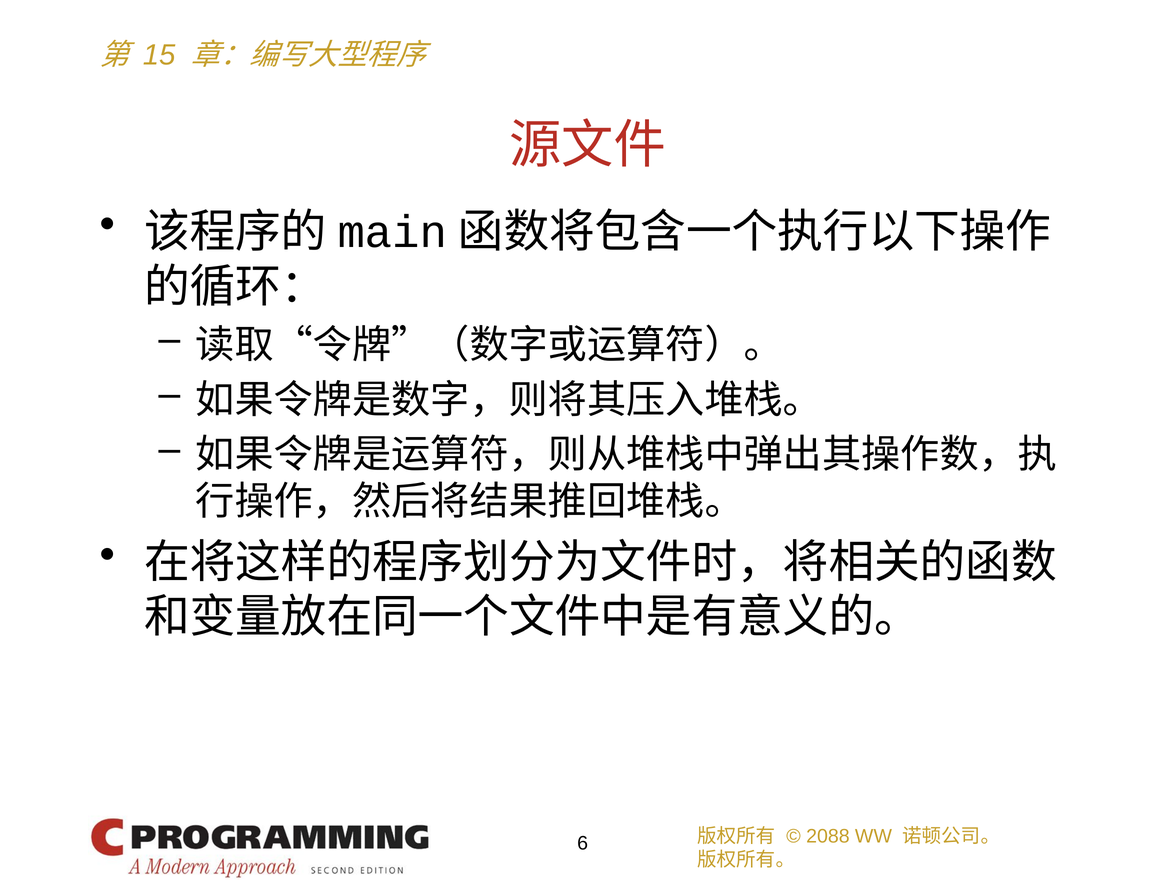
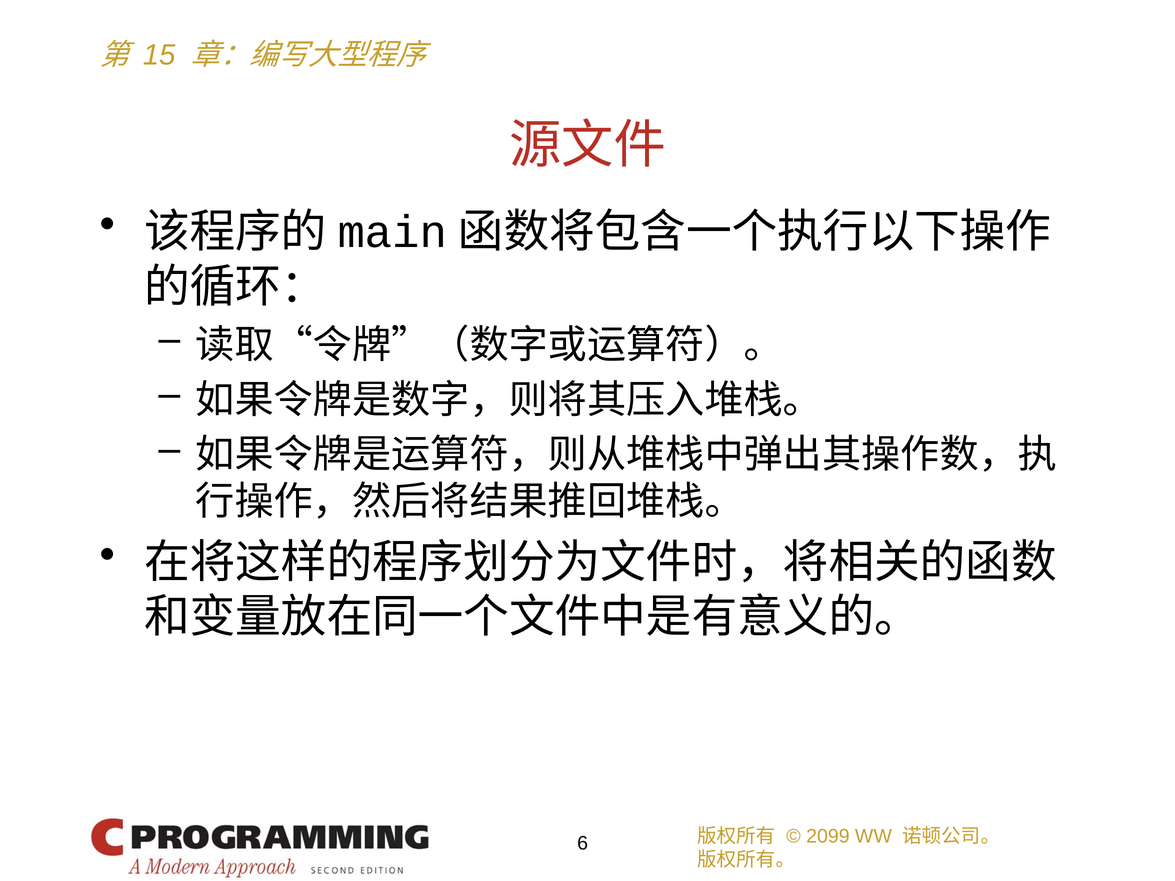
2088: 2088 -> 2099 (828, 837)
